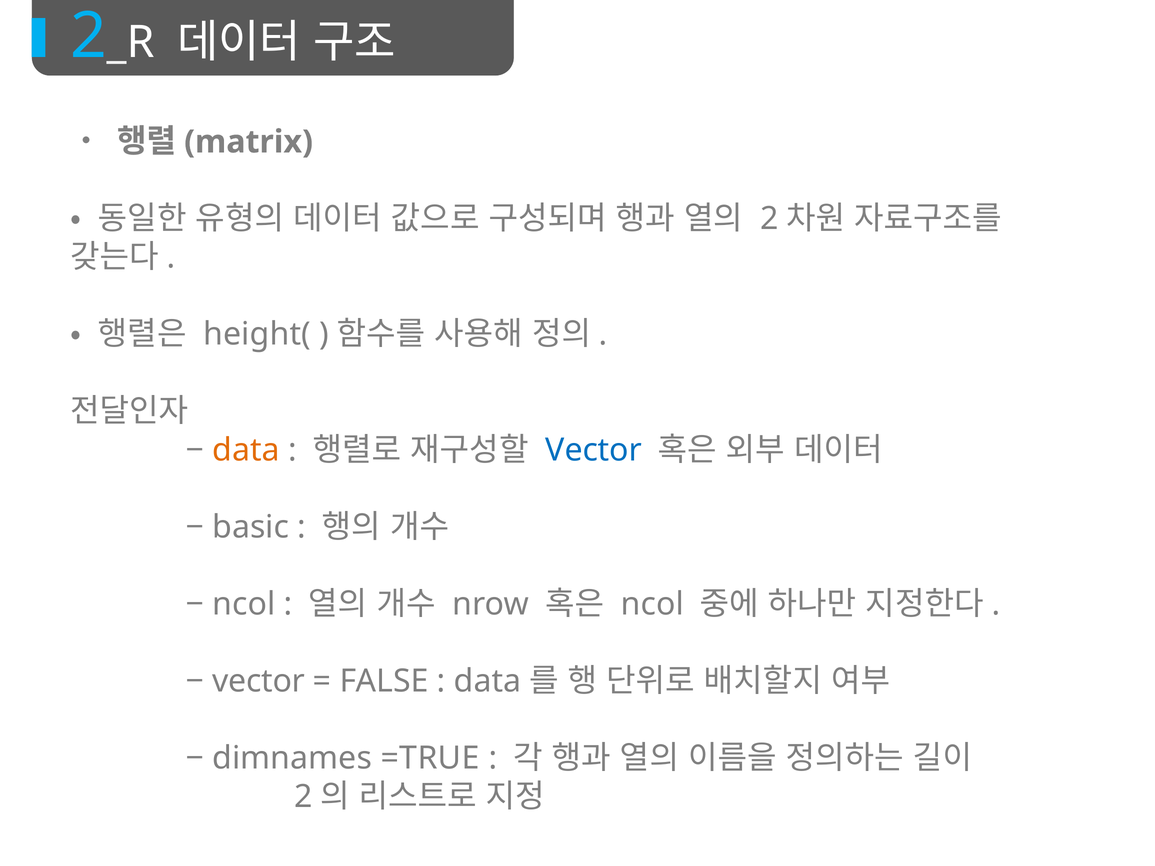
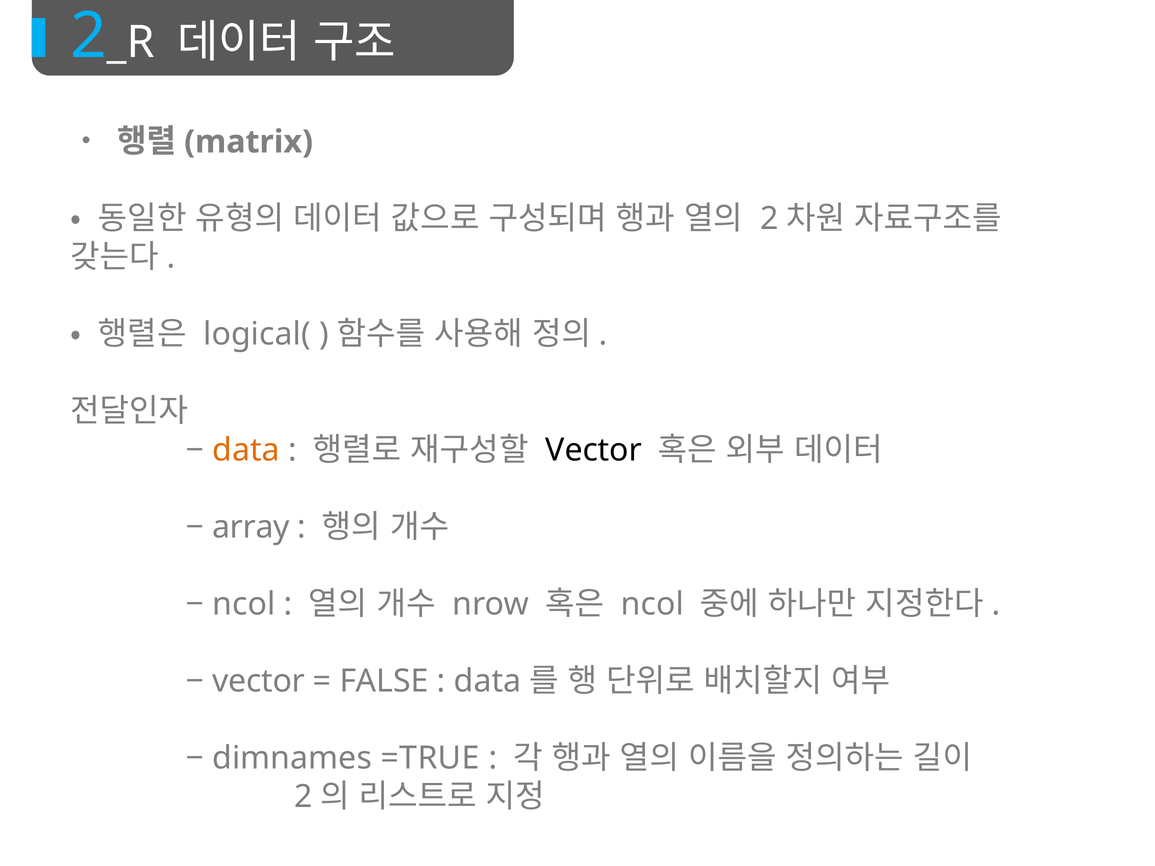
height(: height( -> logical( (257, 334)
Vector colour: blue -> black (594, 450)
basic: basic -> array (251, 527)
